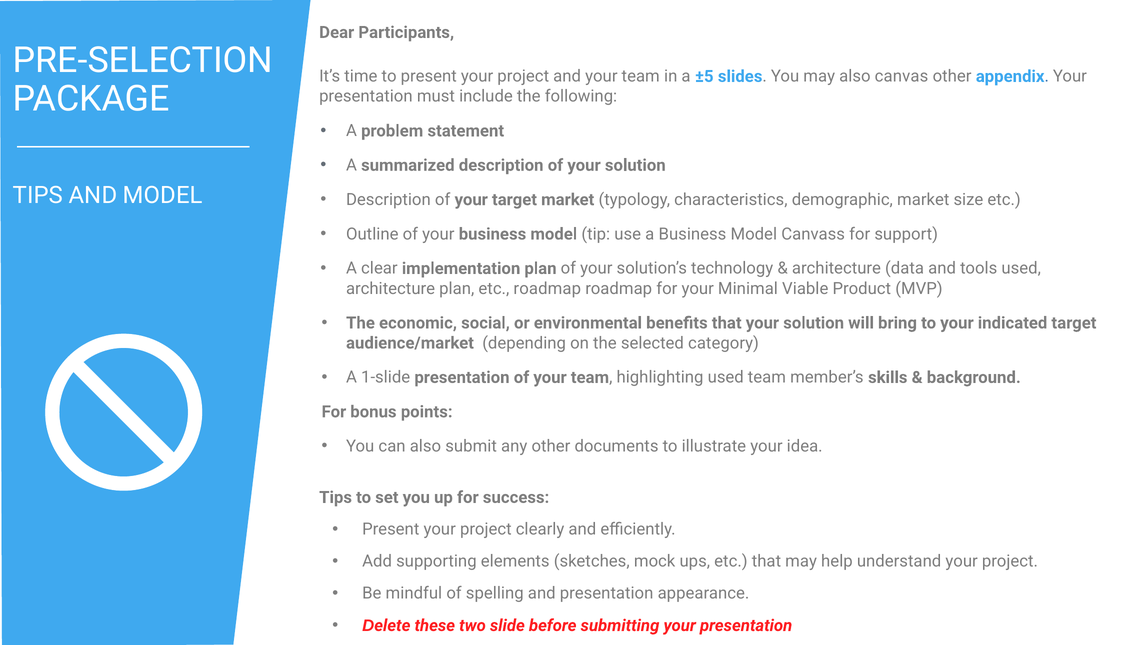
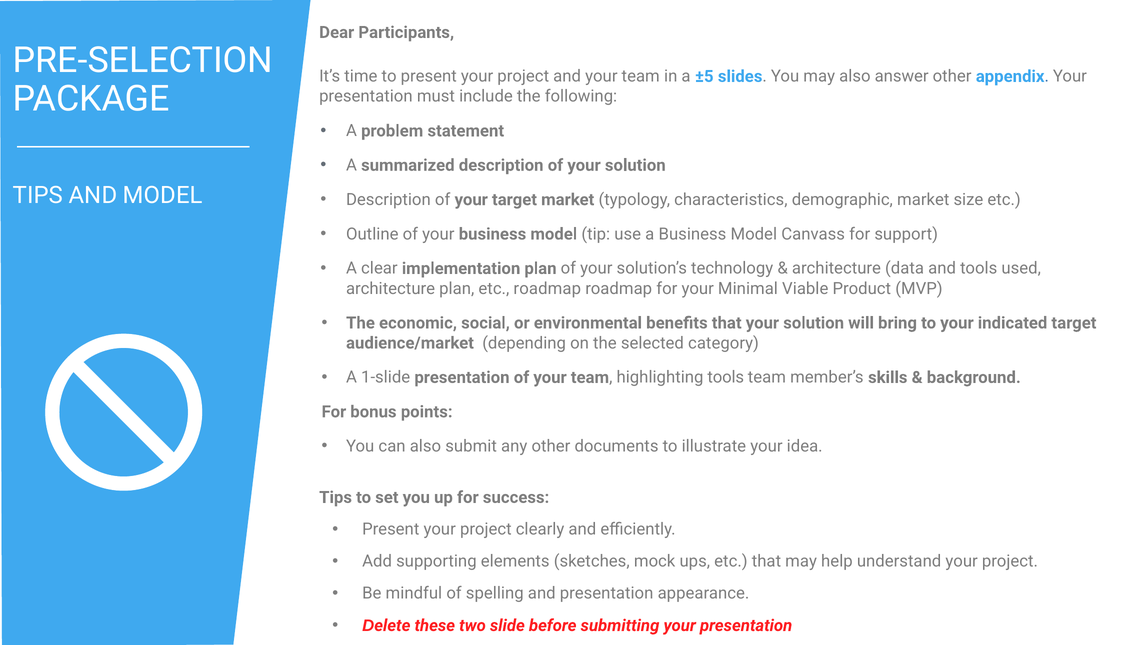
canvas: canvas -> answer (902, 76)
highlighting used: used -> tools (726, 378)
